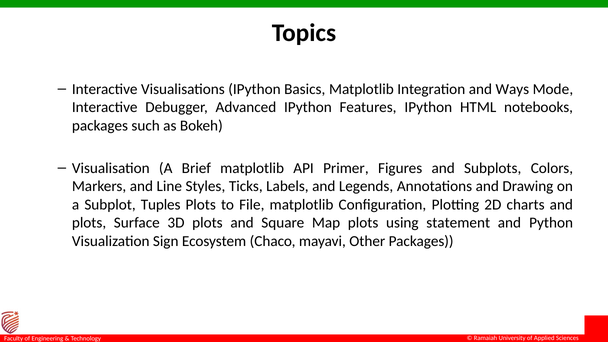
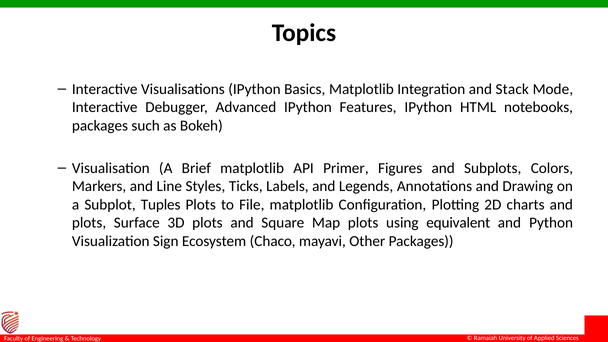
Ways: Ways -> Stack (512, 89)
statement: statement -> equivalent (458, 223)
